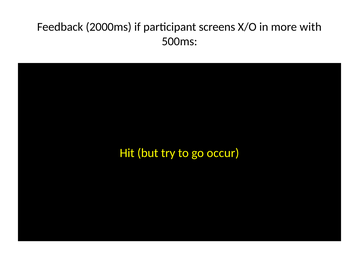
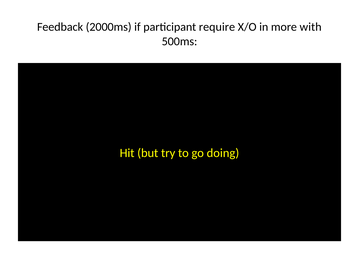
screens: screens -> require (217, 27)
occur: occur -> doing (223, 153)
